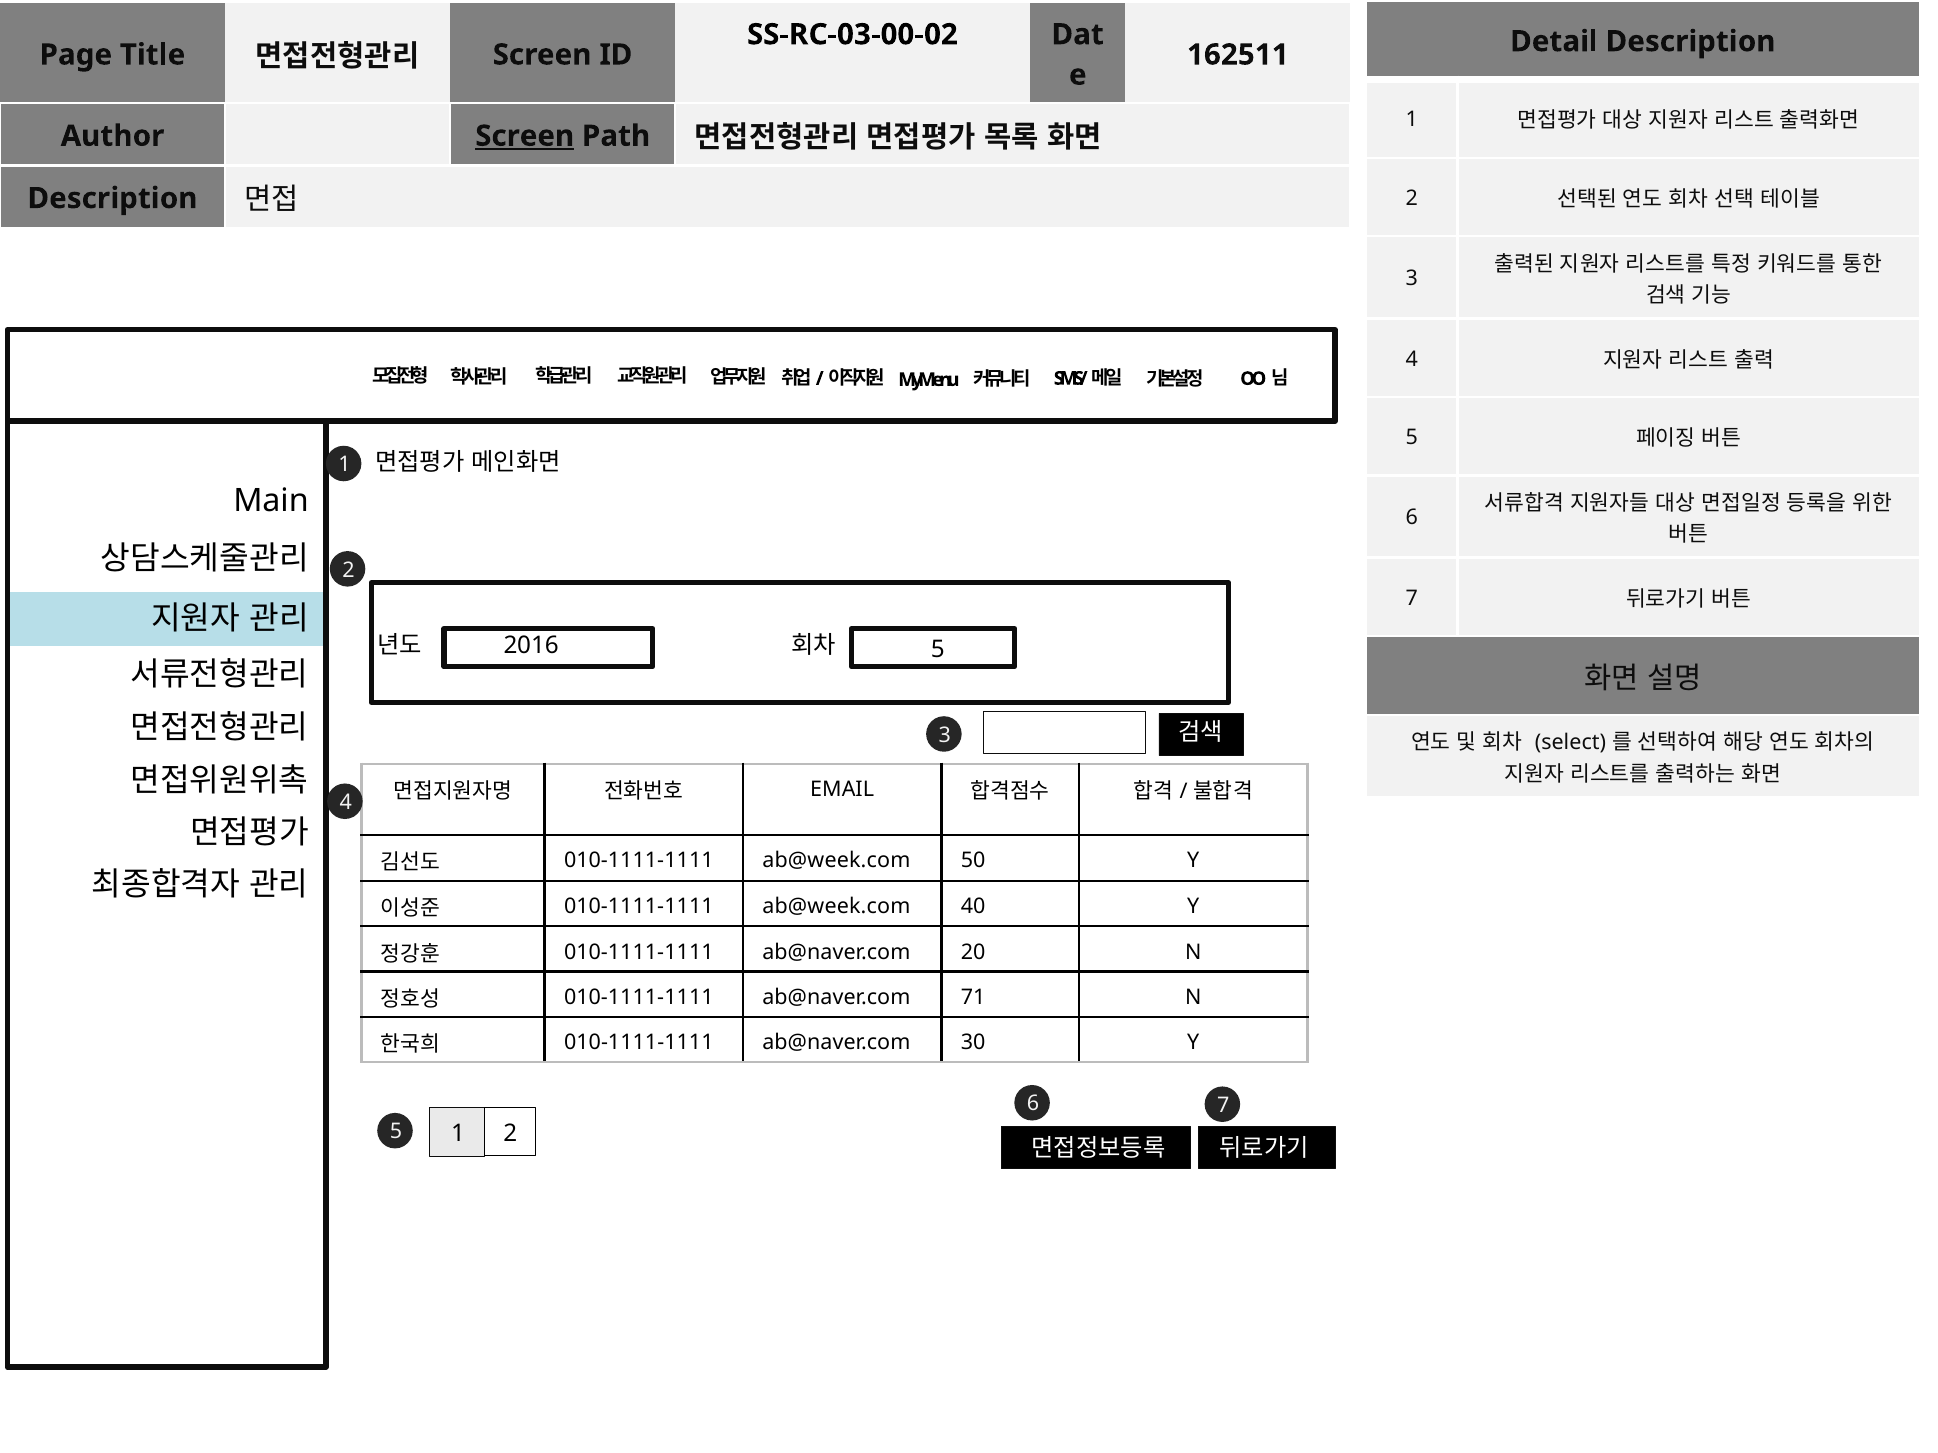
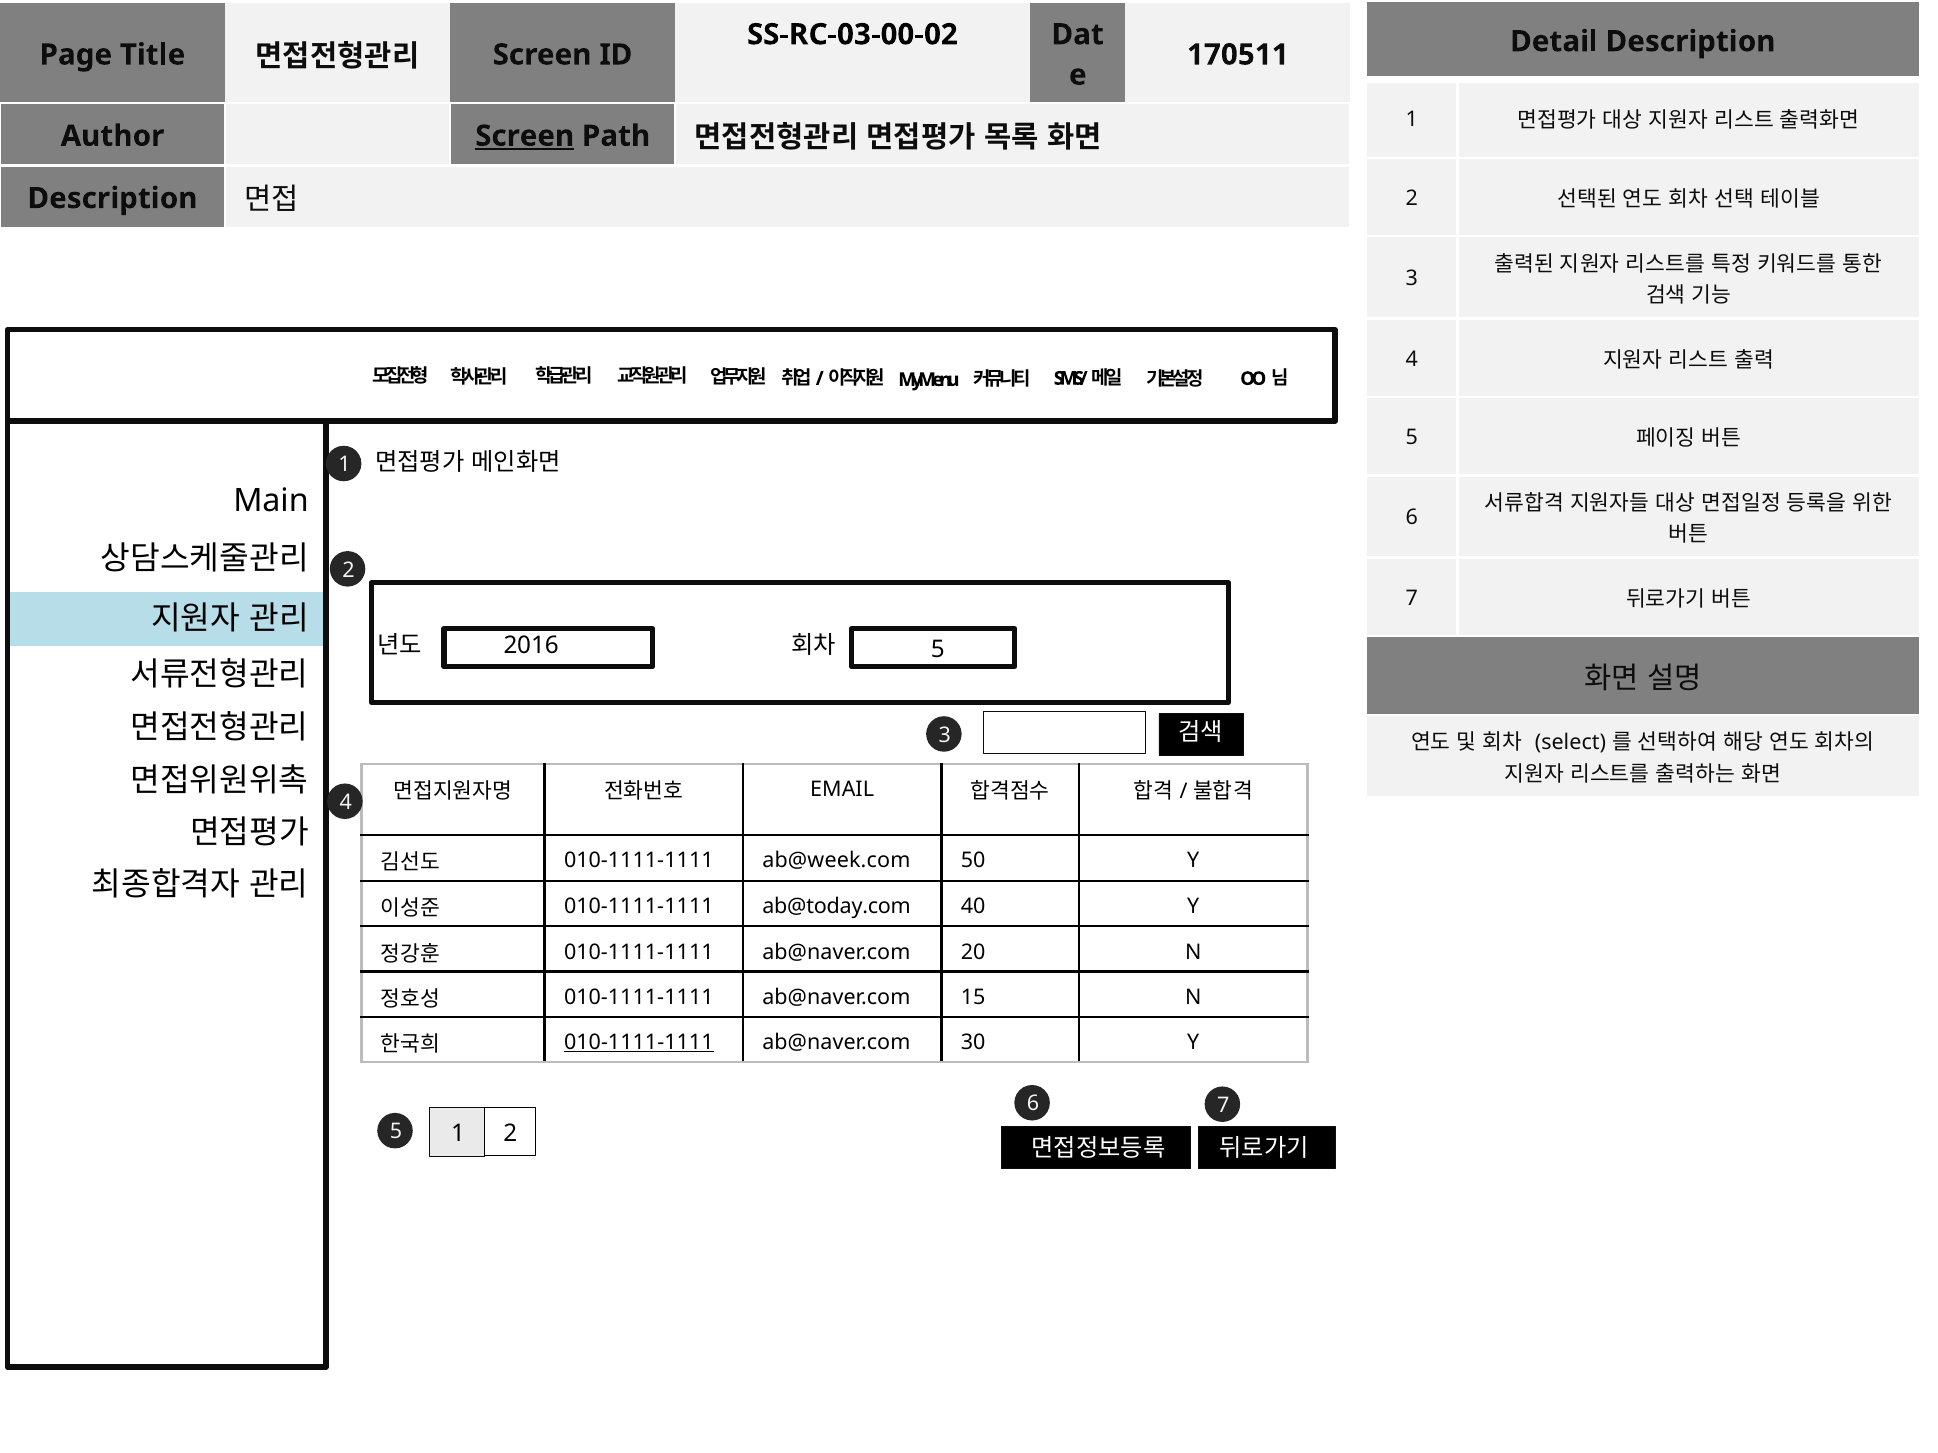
162511: 162511 -> 170511 (1238, 55)
ab@week.com: ab@week.com -> ab@today.com (837, 907)
71: 71 -> 15 (973, 998)
010-1111-1111 underline: none -> present (639, 1043)
